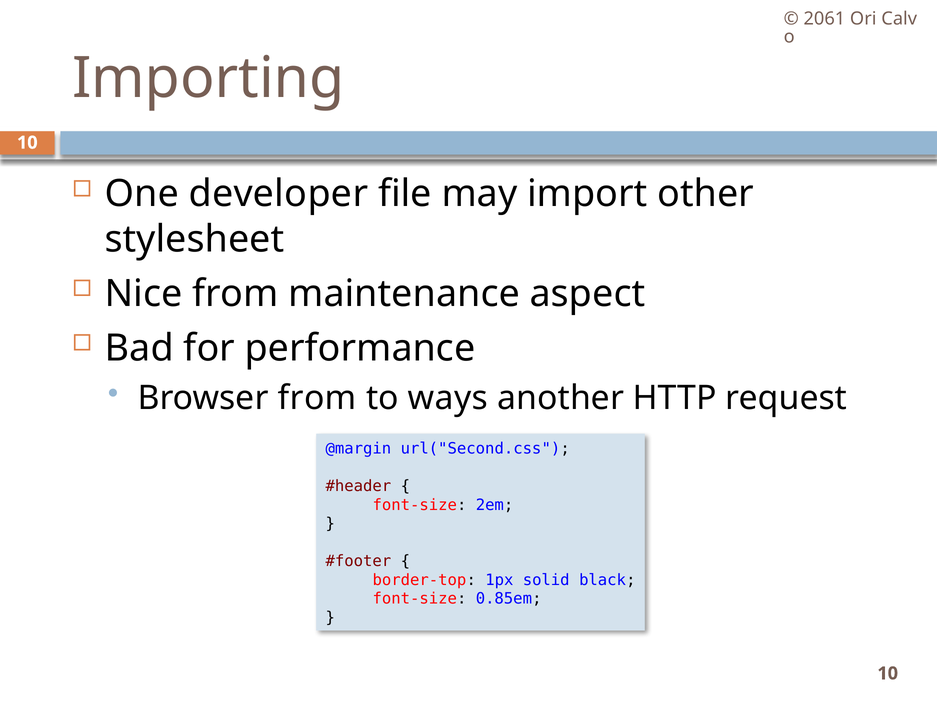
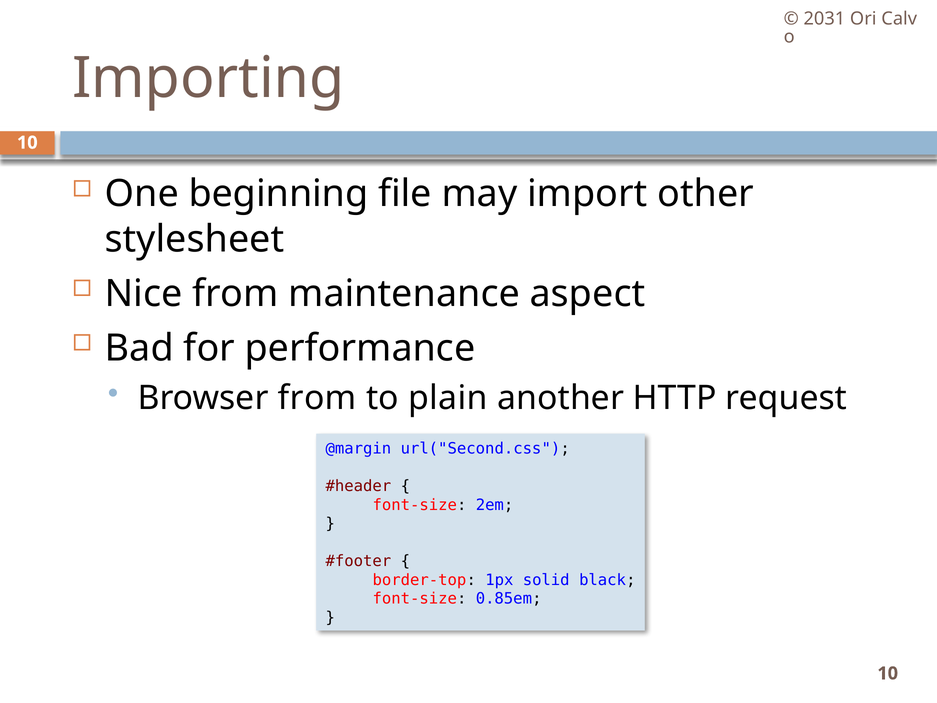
2061: 2061 -> 2031 (824, 18)
developer: developer -> beginning (278, 194)
ways: ways -> plain (448, 398)
